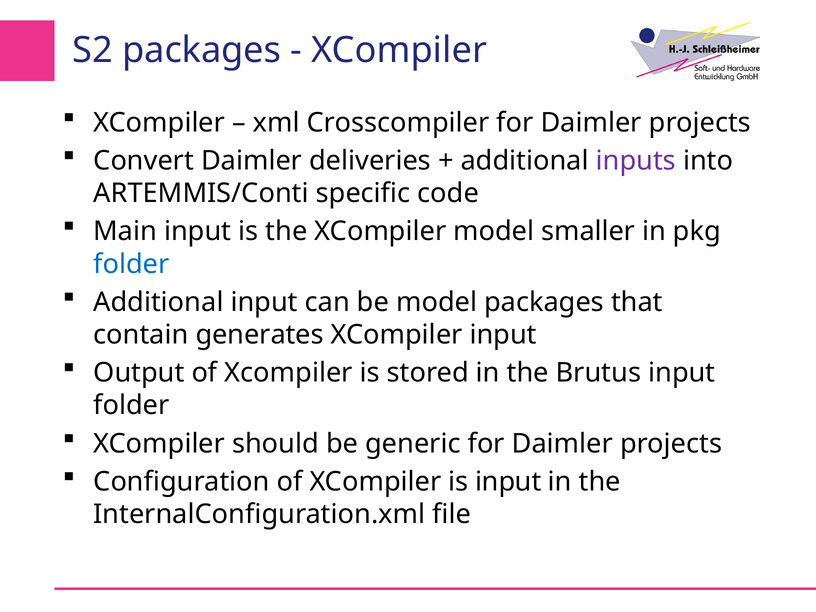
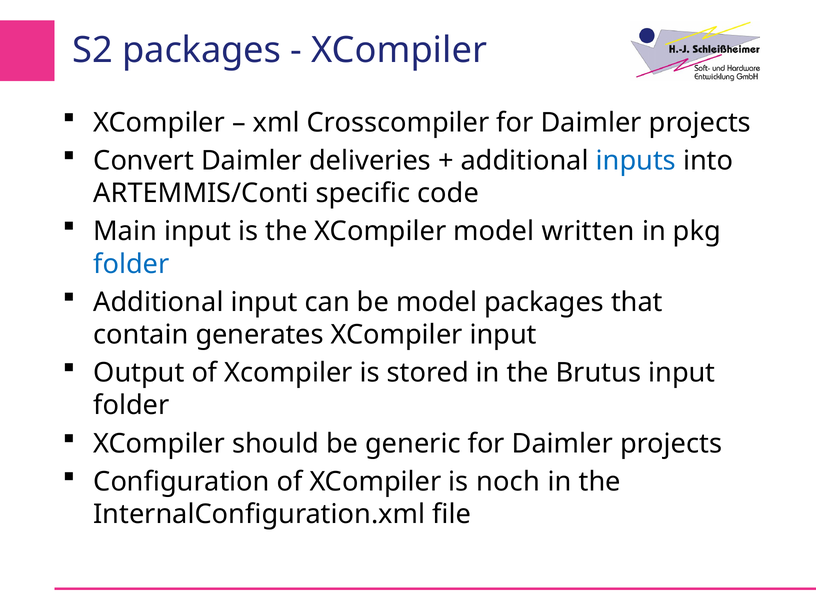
inputs colour: purple -> blue (636, 161)
smaller: smaller -> written (588, 231)
is input: input -> noch (508, 482)
